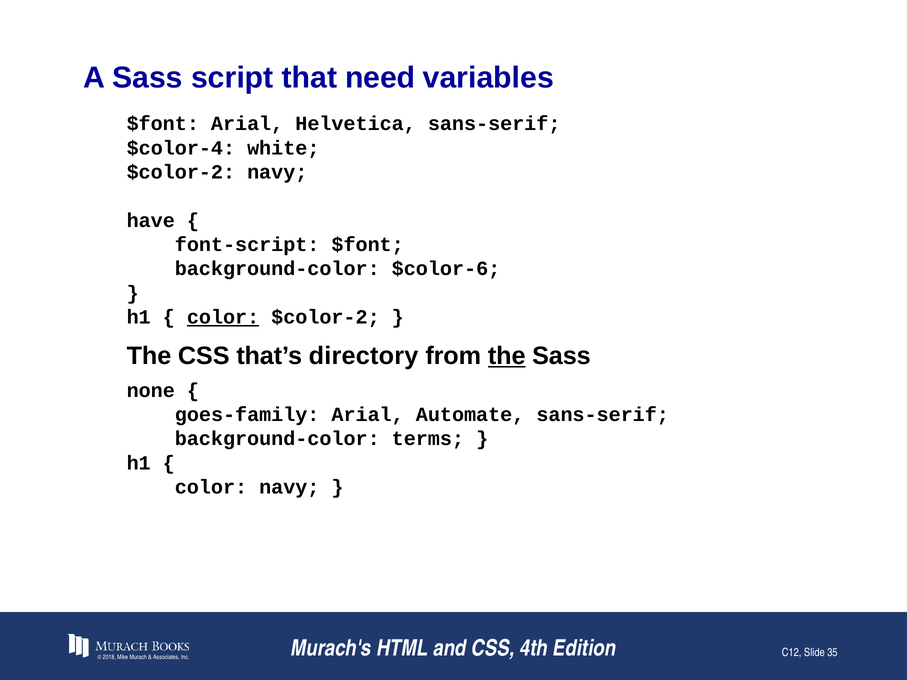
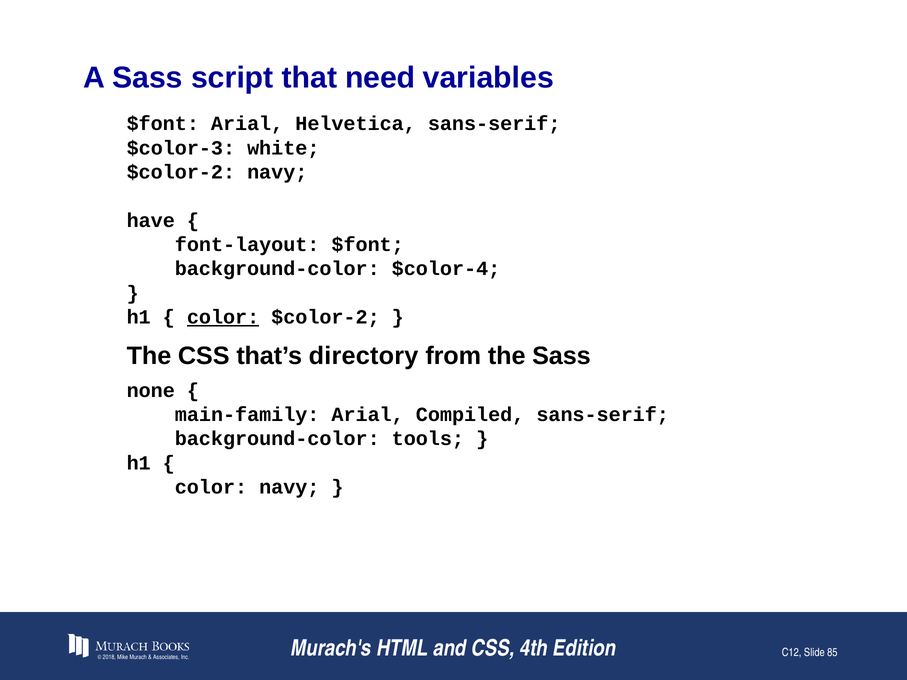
$color-4: $color-4 -> $color-3 (181, 148)
font-script: font-script -> font-layout (247, 245)
$color-6: $color-6 -> $color-4 (446, 269)
the underline: present -> none (507, 356)
goes-family: goes-family -> main-family (247, 415)
Automate: Automate -> Compiled (470, 415)
terms: terms -> tools (428, 439)
35: 35 -> 85 (832, 653)
